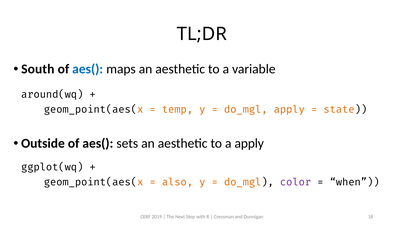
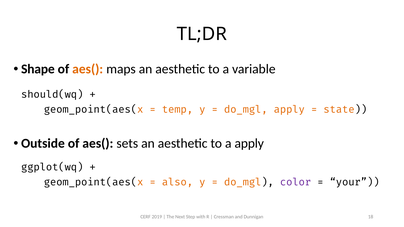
South: South -> Shape (38, 69)
aes( colour: blue -> orange (88, 69)
around(wq: around(wq -> should(wq (52, 95)
when: when -> your (355, 182)
